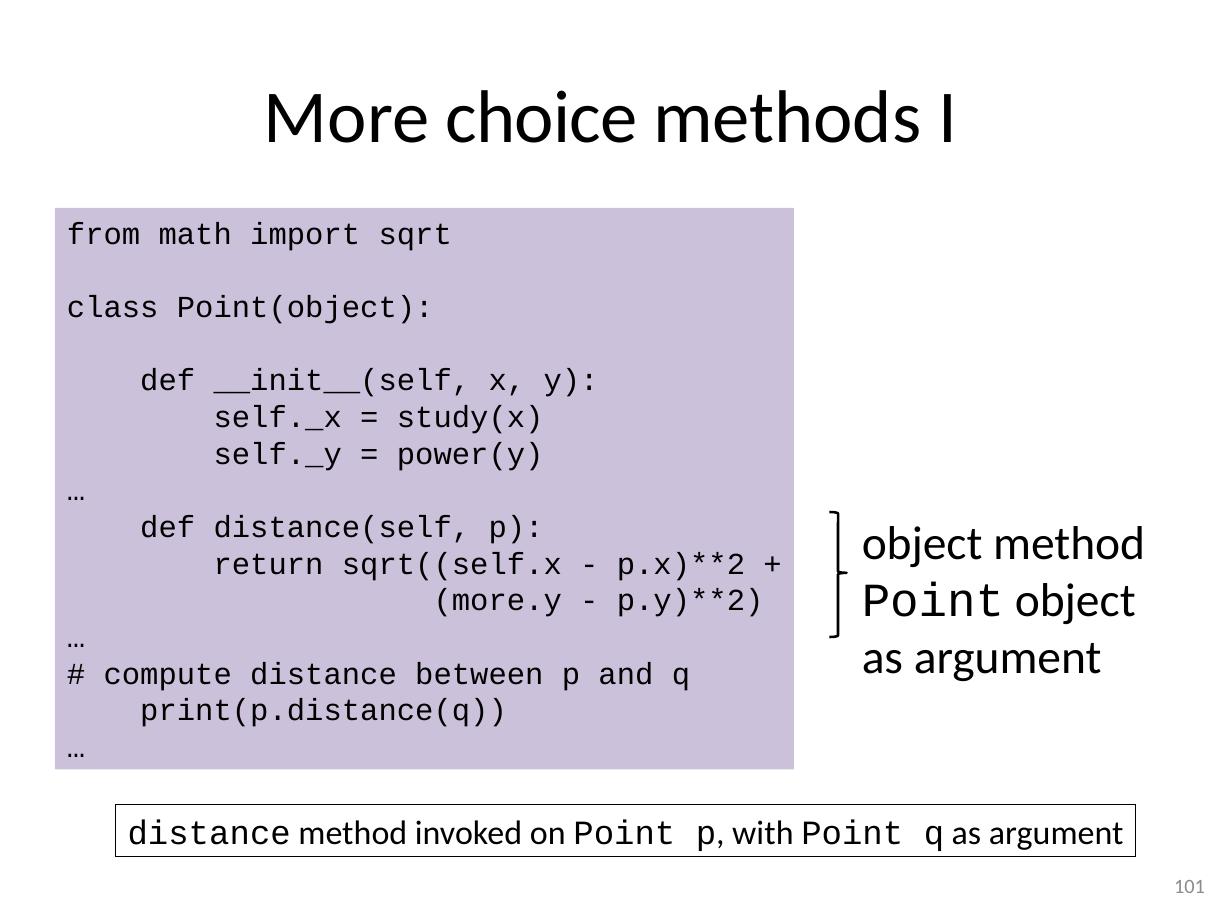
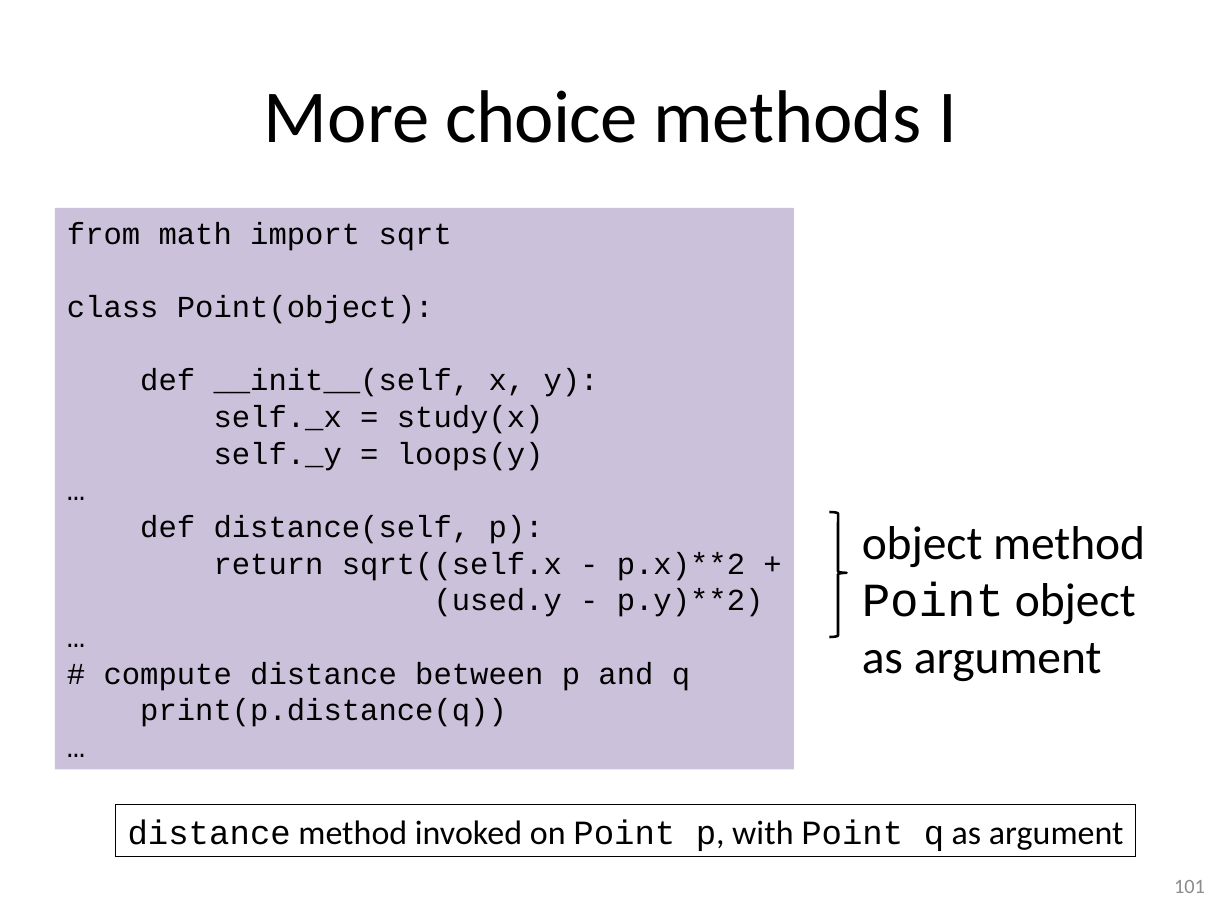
power(y: power(y -> loops(y (470, 454)
more.y: more.y -> used.y (498, 601)
